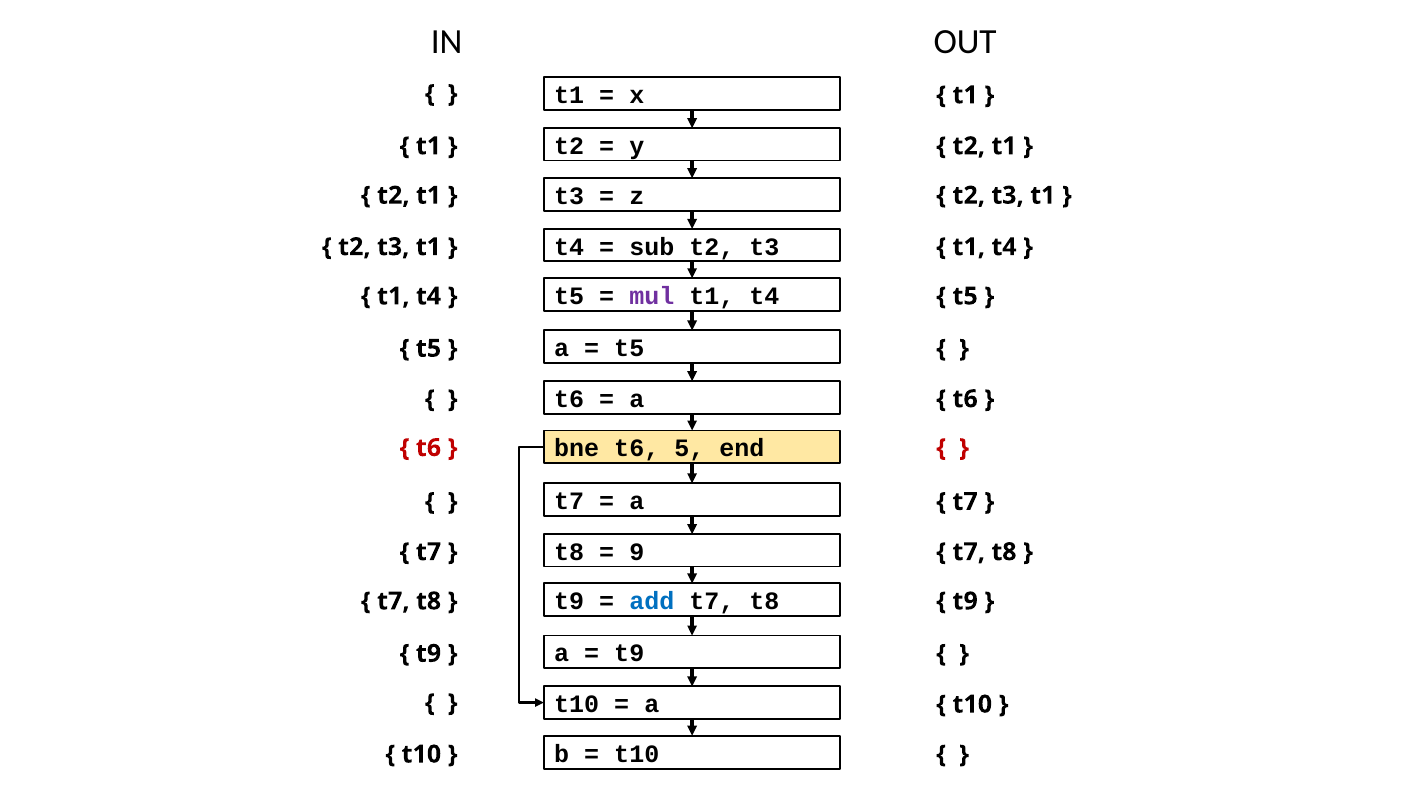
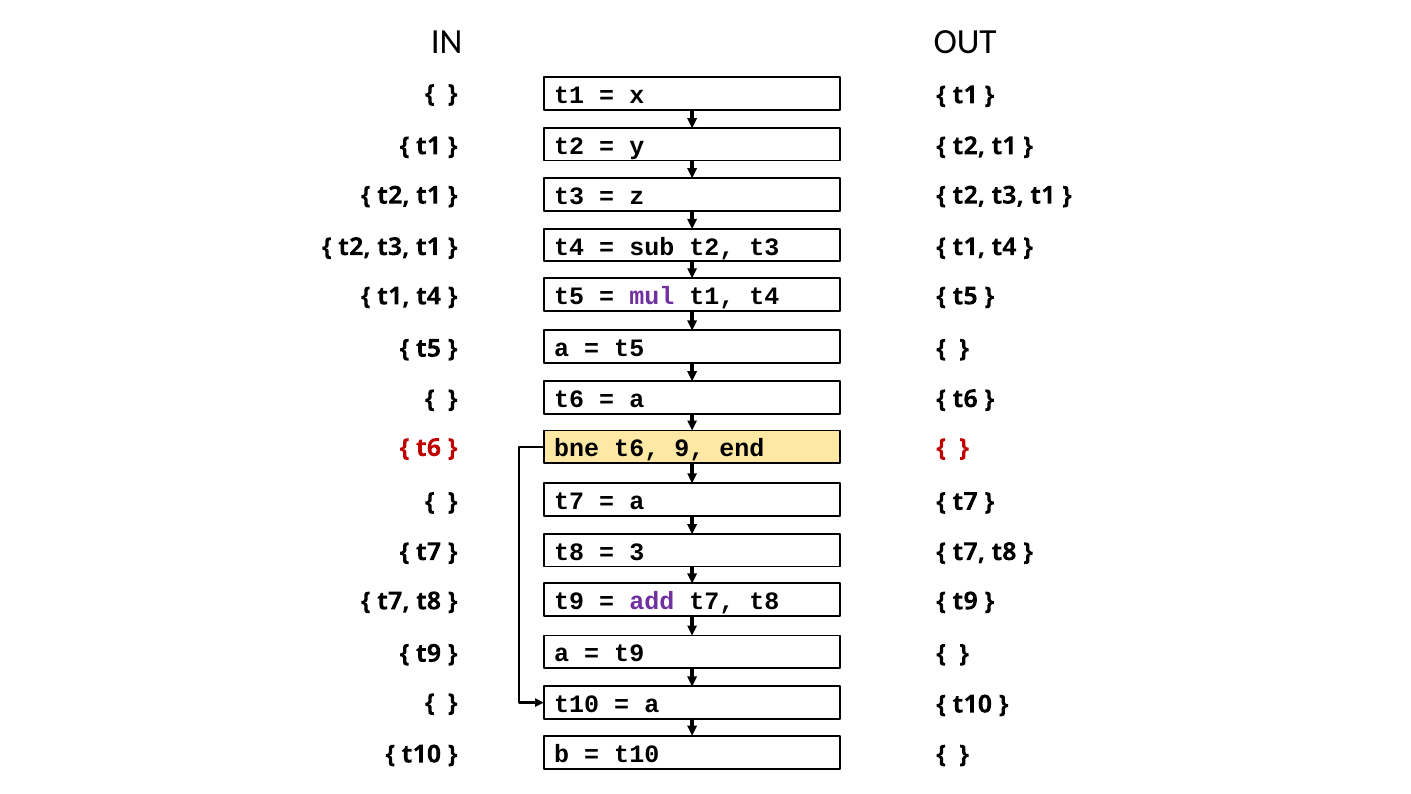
5: 5 -> 9 (689, 448)
9: 9 -> 3 (637, 552)
add colour: blue -> purple (652, 601)
